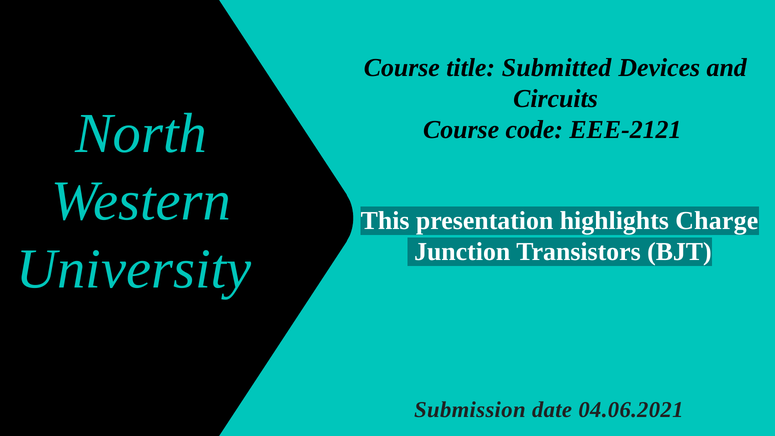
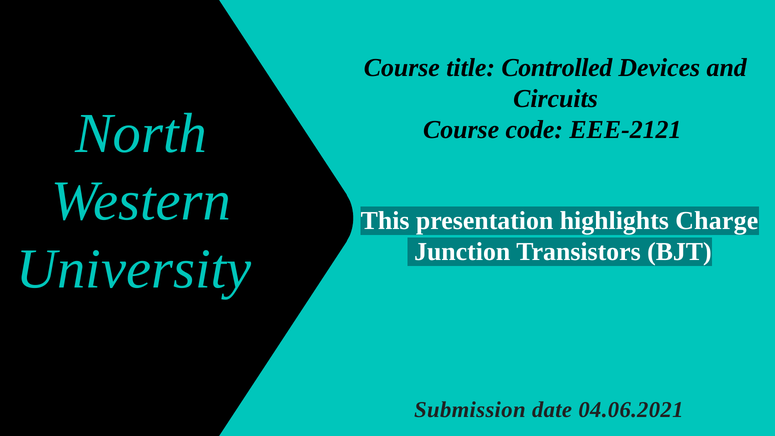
Submitted: Submitted -> Controlled (557, 68)
